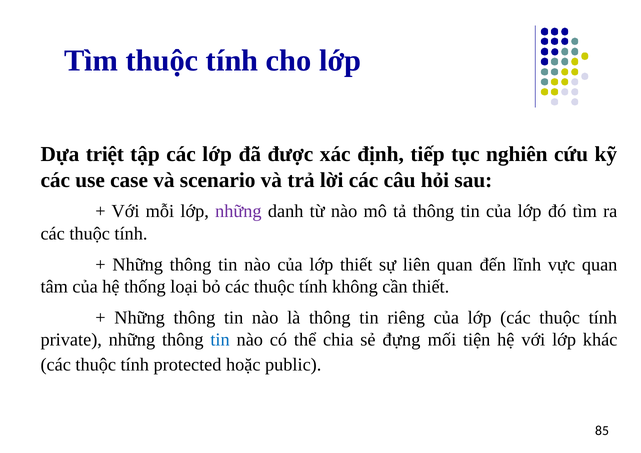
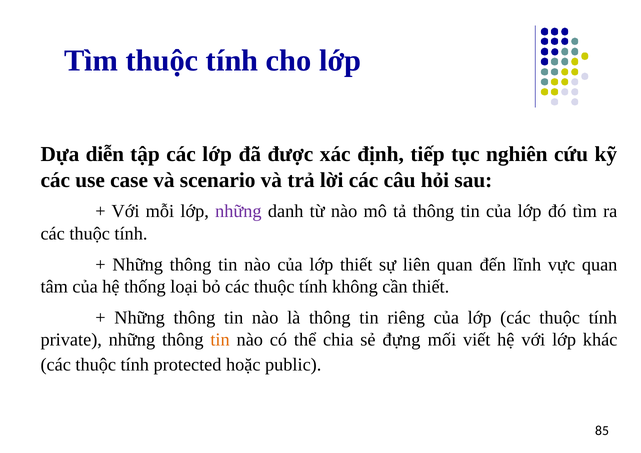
triệt: triệt -> diễn (105, 154)
tin colour: blue -> orange (220, 340)
tiện: tiện -> viết (477, 340)
